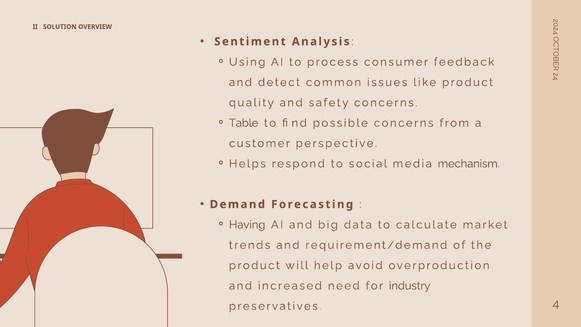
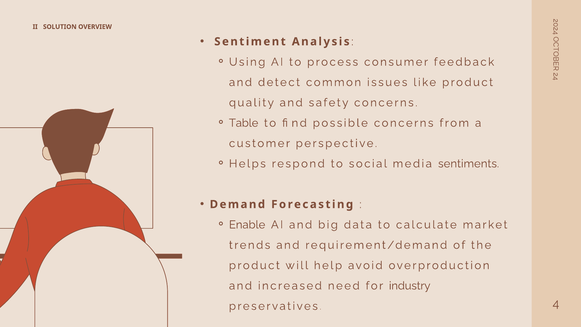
mechanism: mechanism -> sentiments (469, 164)
Having: Having -> Enable (247, 225)
